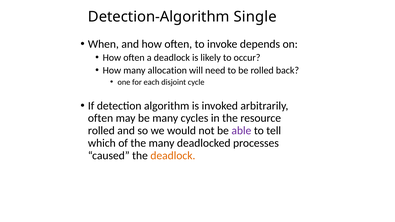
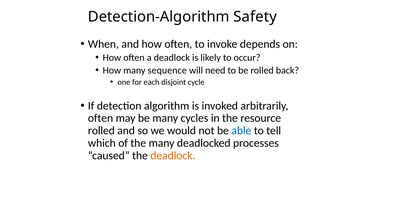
Single: Single -> Safety (255, 17)
allocation: allocation -> sequence (167, 70)
able colour: purple -> blue (241, 131)
